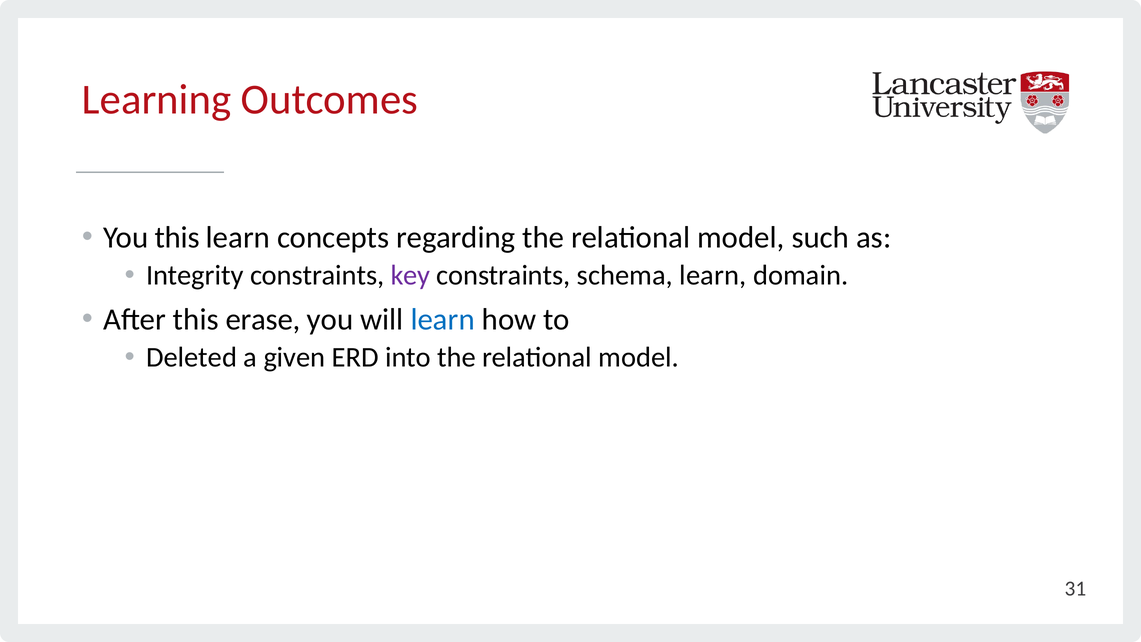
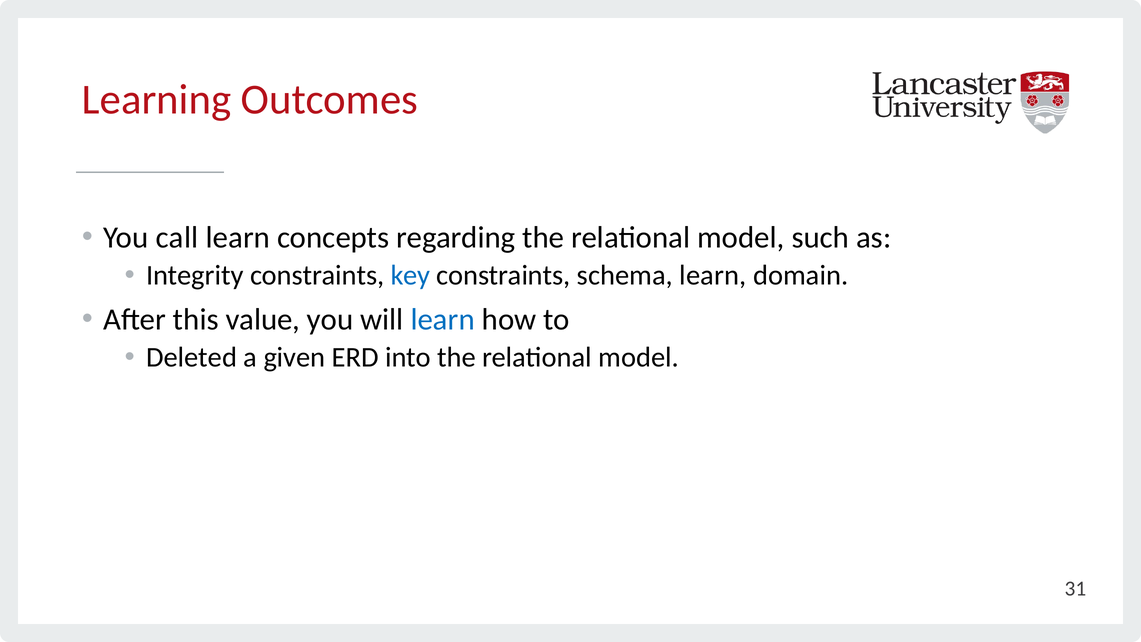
You this: this -> call (177, 237)
key colour: purple -> blue (410, 275)
erase: erase -> value (263, 319)
